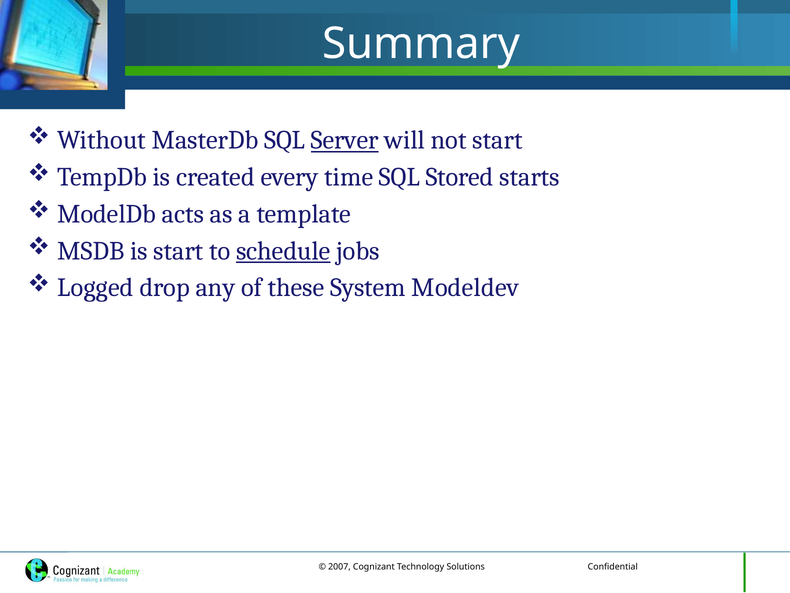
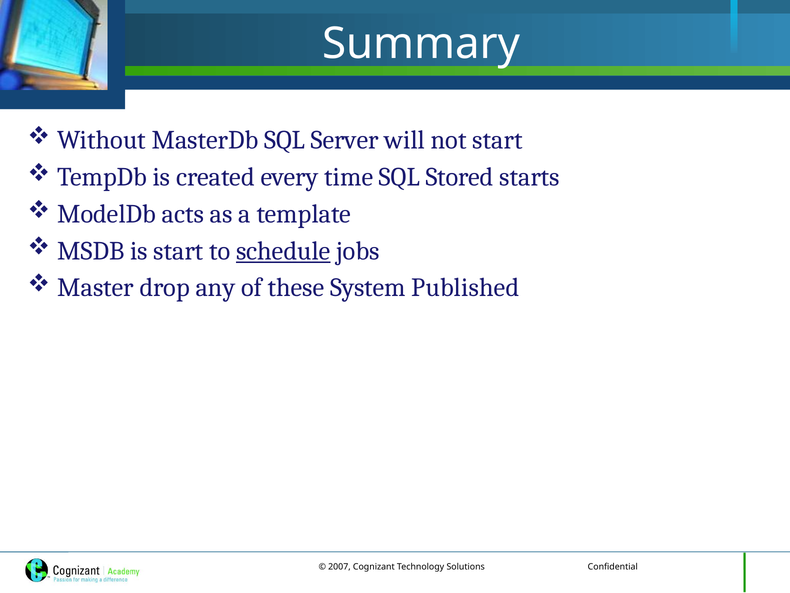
Server underline: present -> none (345, 140)
Logged: Logged -> Master (96, 288)
Modeldev: Modeldev -> Published (465, 288)
